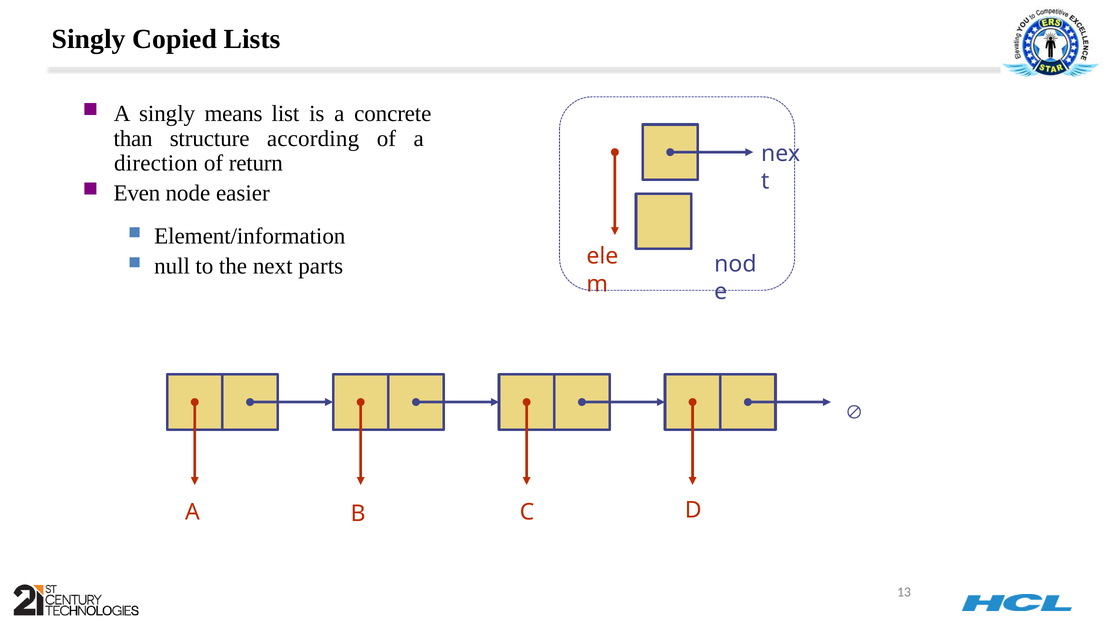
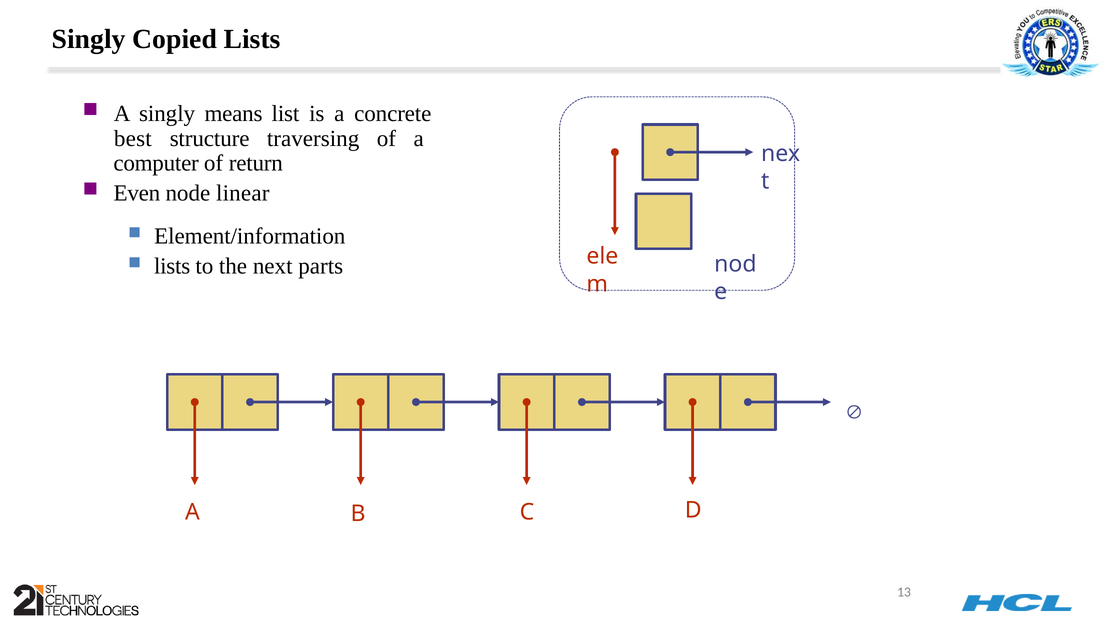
than: than -> best (133, 139)
according: according -> traversing (313, 139)
direction: direction -> computer (156, 163)
easier: easier -> linear (243, 193)
null: null -> lists (172, 266)
